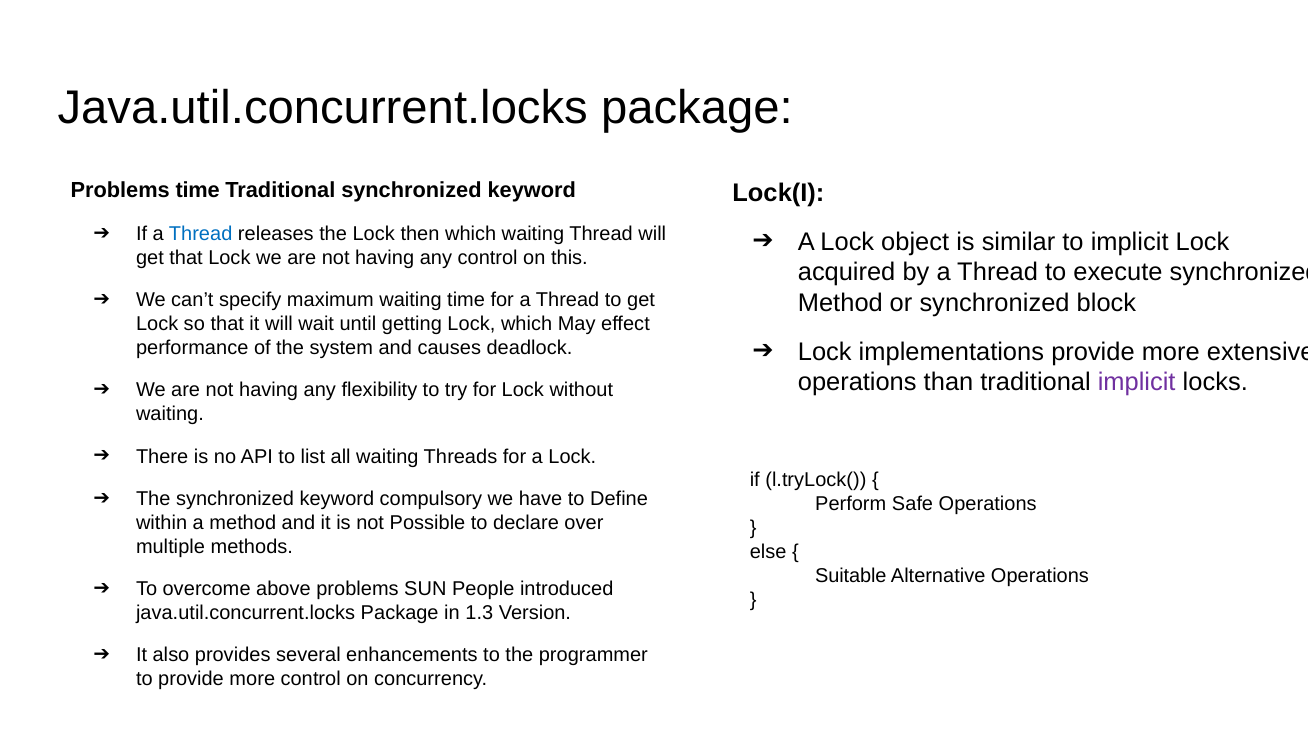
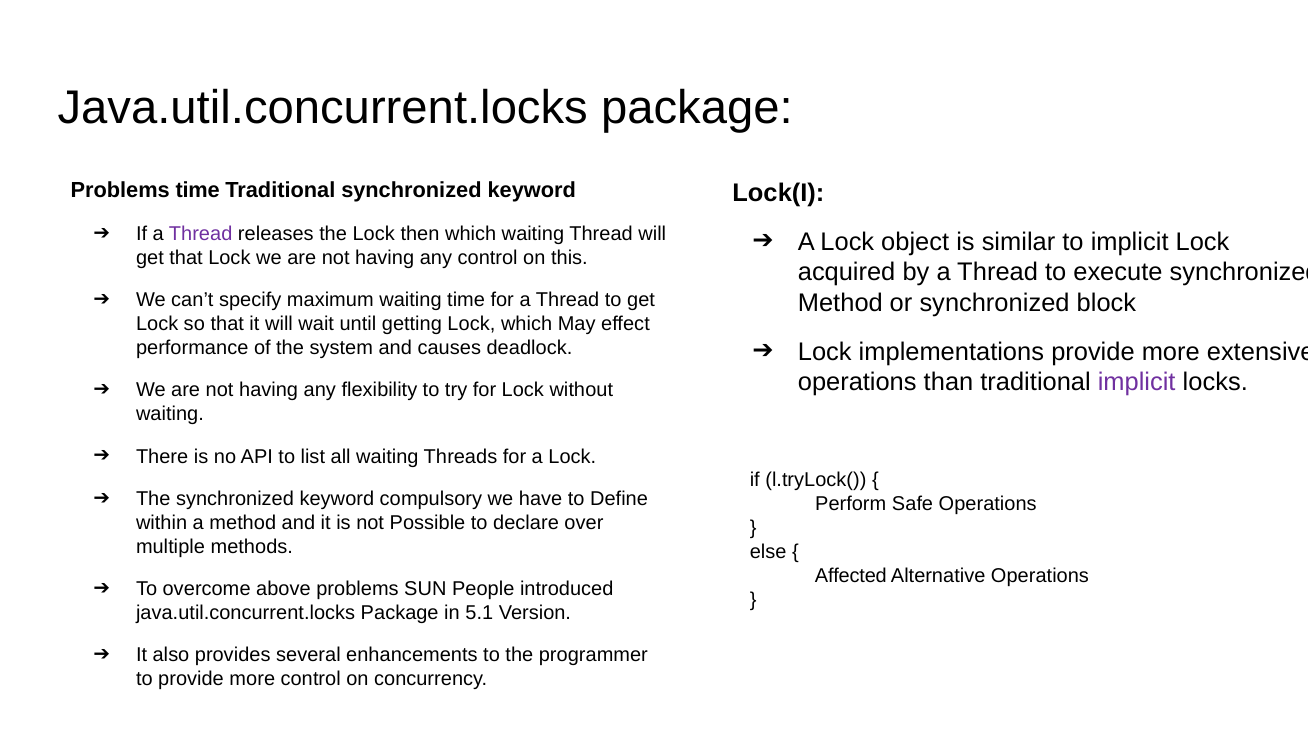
Thread colour: blue -> purple (201, 234)
Suitable: Suitable -> Affected (851, 576)
1.3: 1.3 -> 5.1 (479, 613)
